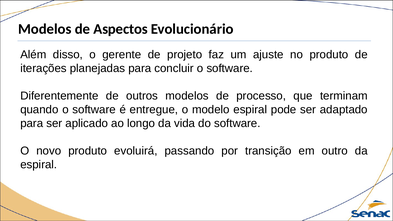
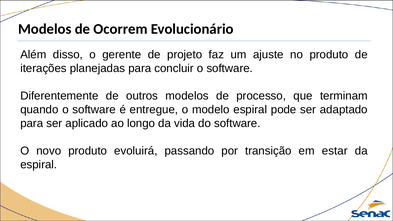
Aspectos: Aspectos -> Ocorrem (120, 29)
outro: outro -> estar (335, 151)
